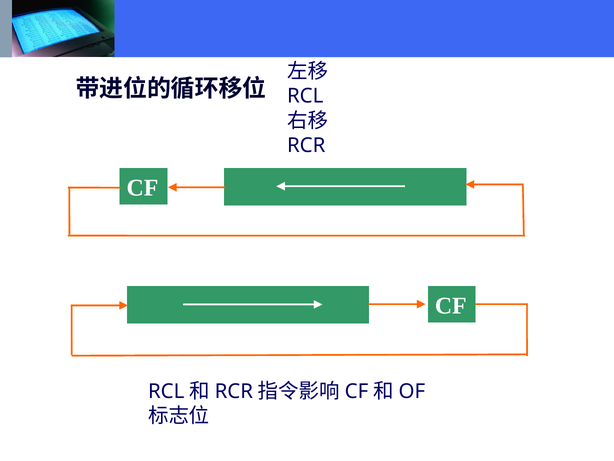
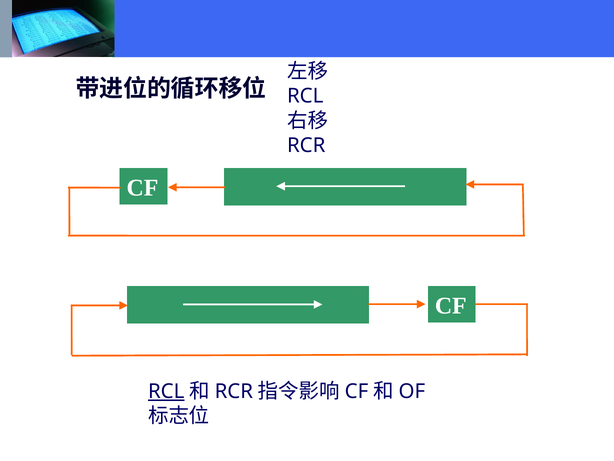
RCL underline: none -> present (166, 391)
